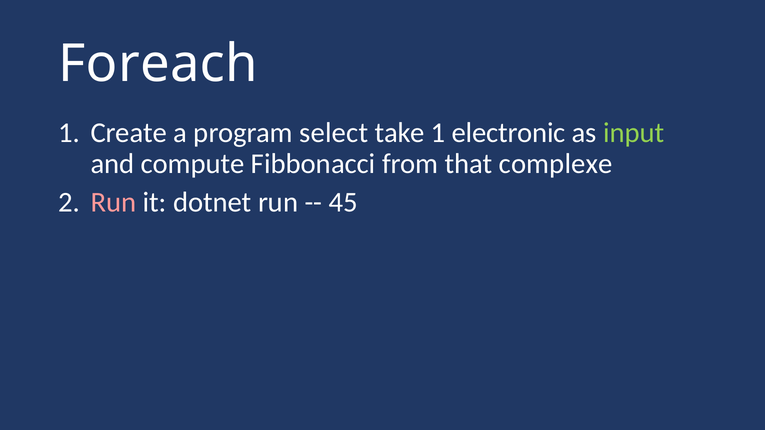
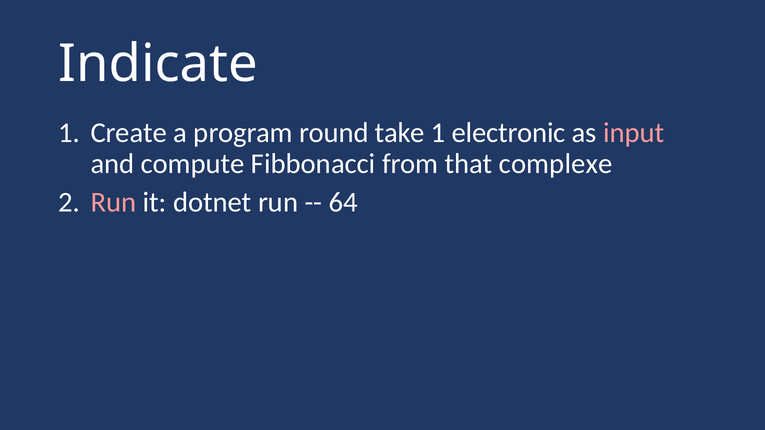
Foreach: Foreach -> Indicate (158, 64)
select: select -> round (334, 133)
input colour: light green -> pink (634, 133)
45: 45 -> 64 (343, 203)
